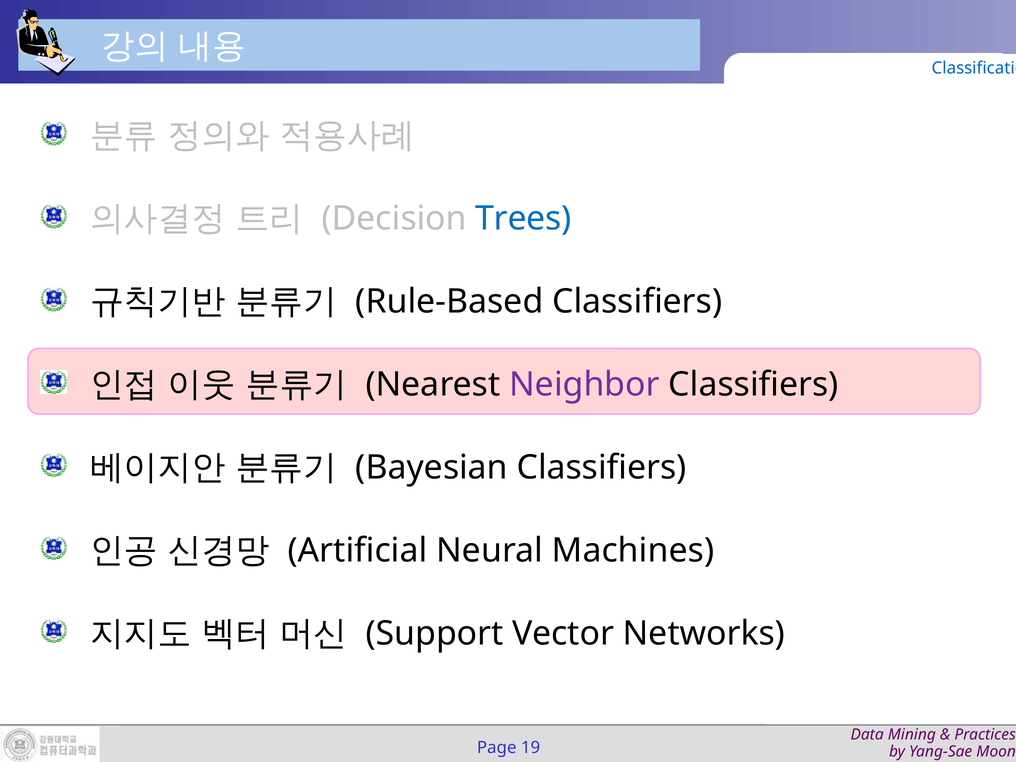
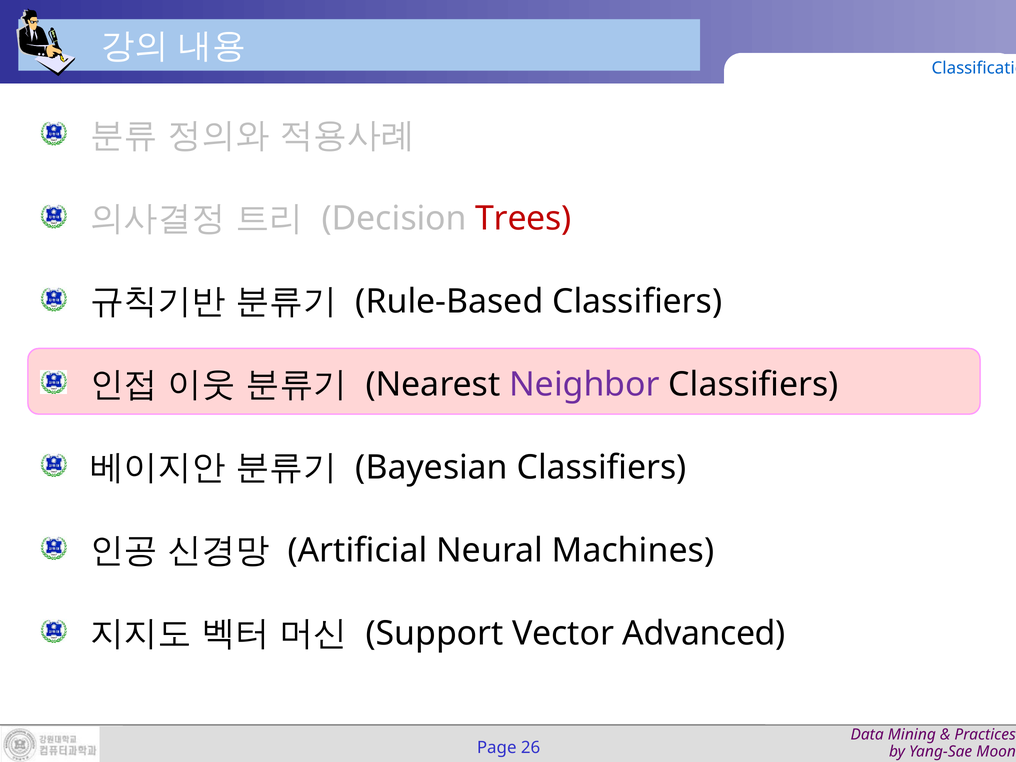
Trees colour: blue -> red (523, 219)
Networks: Networks -> Advanced (704, 633)
19: 19 -> 26 (531, 748)
